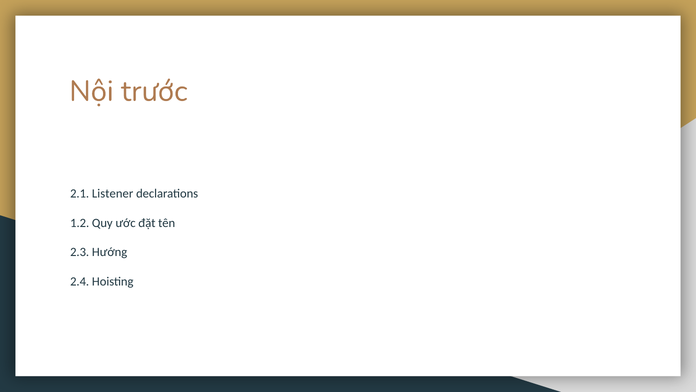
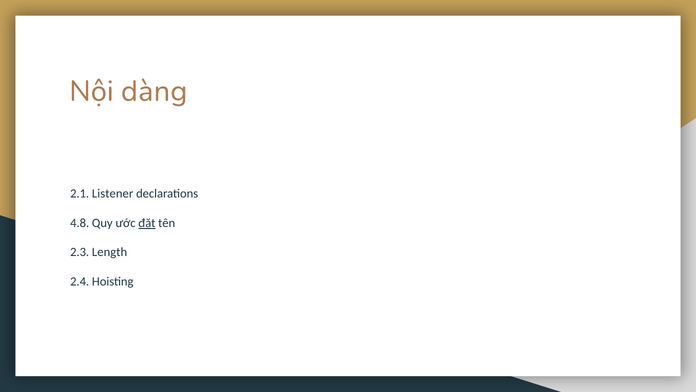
trước: trước -> dàng (154, 91)
1.2: 1.2 -> 4.8 (80, 223)
đặt underline: none -> present (147, 223)
Hướng: Hướng -> Length (110, 252)
